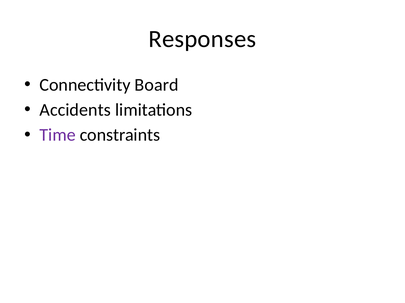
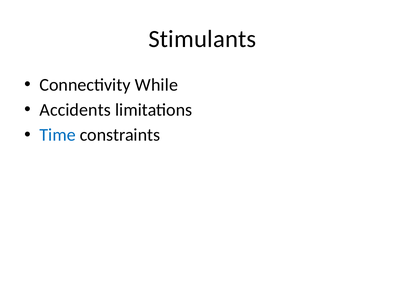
Responses: Responses -> Stimulants (202, 39)
Board: Board -> While (157, 85)
Time colour: purple -> blue (58, 135)
